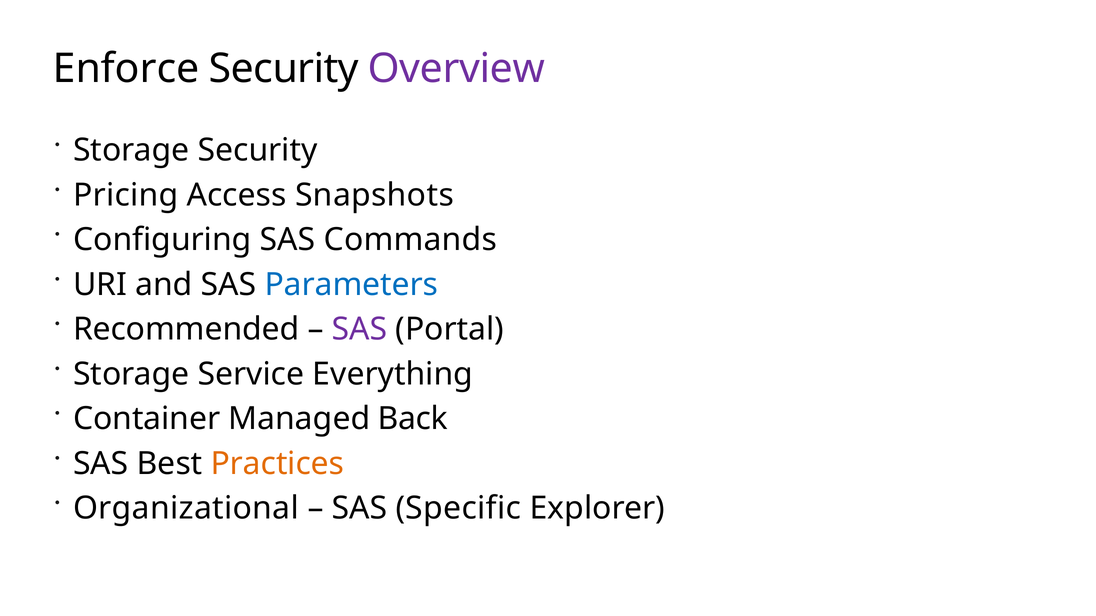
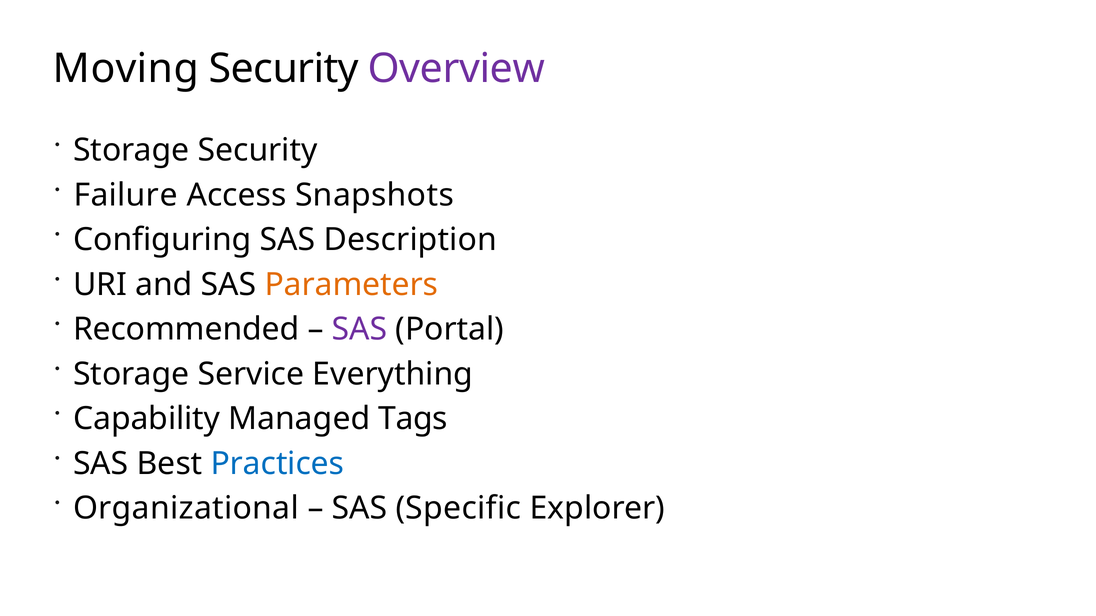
Enforce: Enforce -> Moving (126, 69)
Pricing: Pricing -> Failure (126, 195)
Commands: Commands -> Description (410, 240)
Parameters colour: blue -> orange (351, 285)
Container: Container -> Capability (147, 419)
Back: Back -> Tags (413, 419)
Practices colour: orange -> blue (277, 464)
